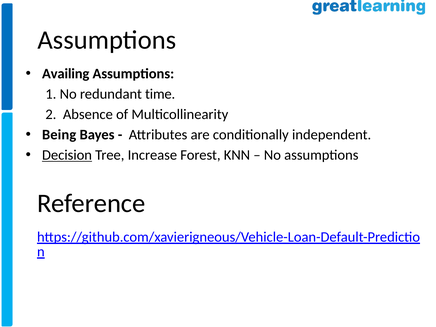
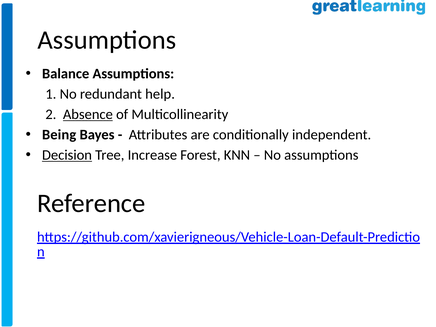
Availing: Availing -> Balance (66, 74)
time: time -> help (160, 94)
Absence underline: none -> present (88, 114)
